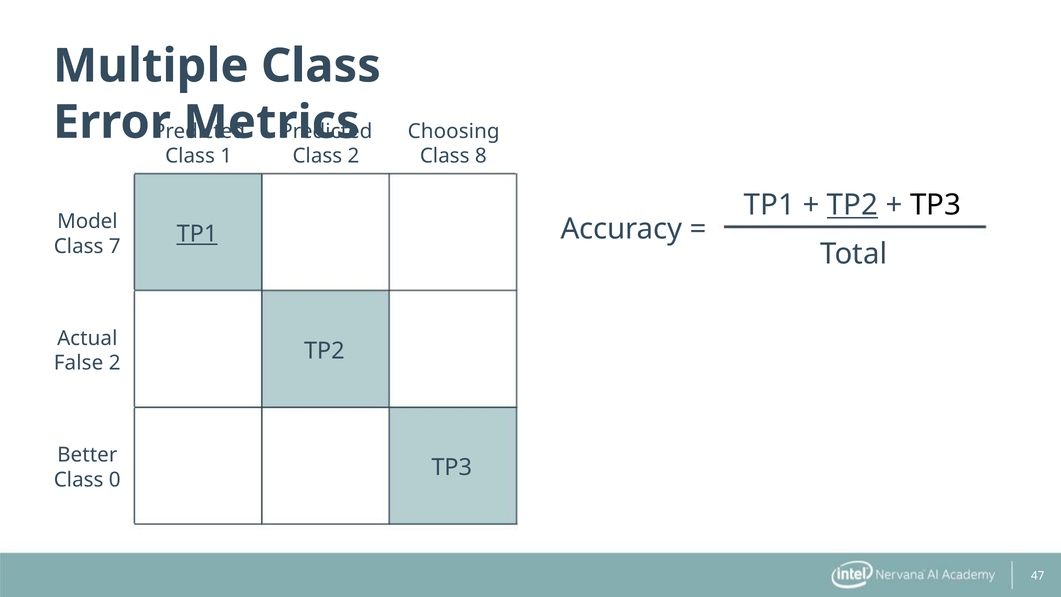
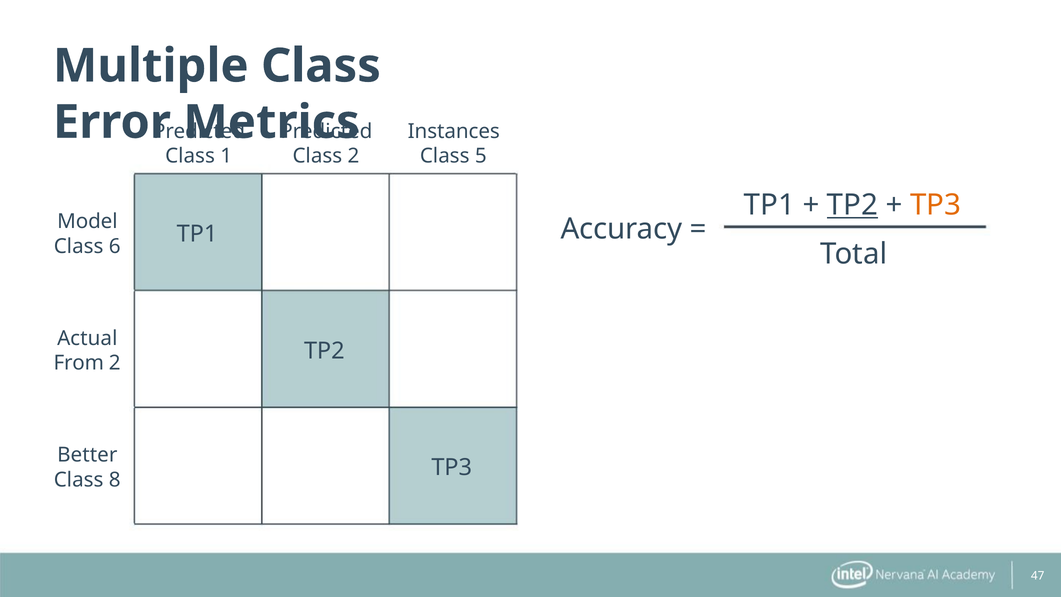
Choosing: Choosing -> Instances (454, 131)
8: 8 -> 5 (481, 156)
TP3 colour: black -> orange (936, 205)
TP1 underline: present -> none (197, 234)
7: 7 -> 6 (115, 246)
False: False -> From (79, 363)
0: 0 -> 8 (115, 480)
